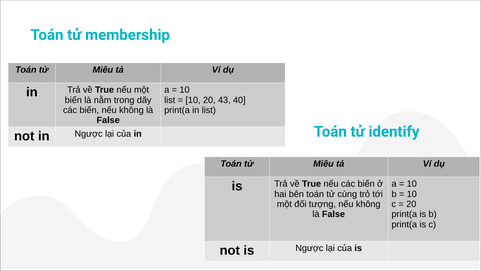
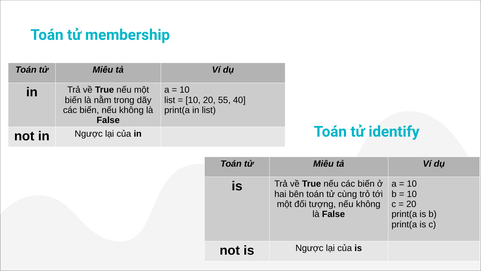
43: 43 -> 55 (224, 100)
